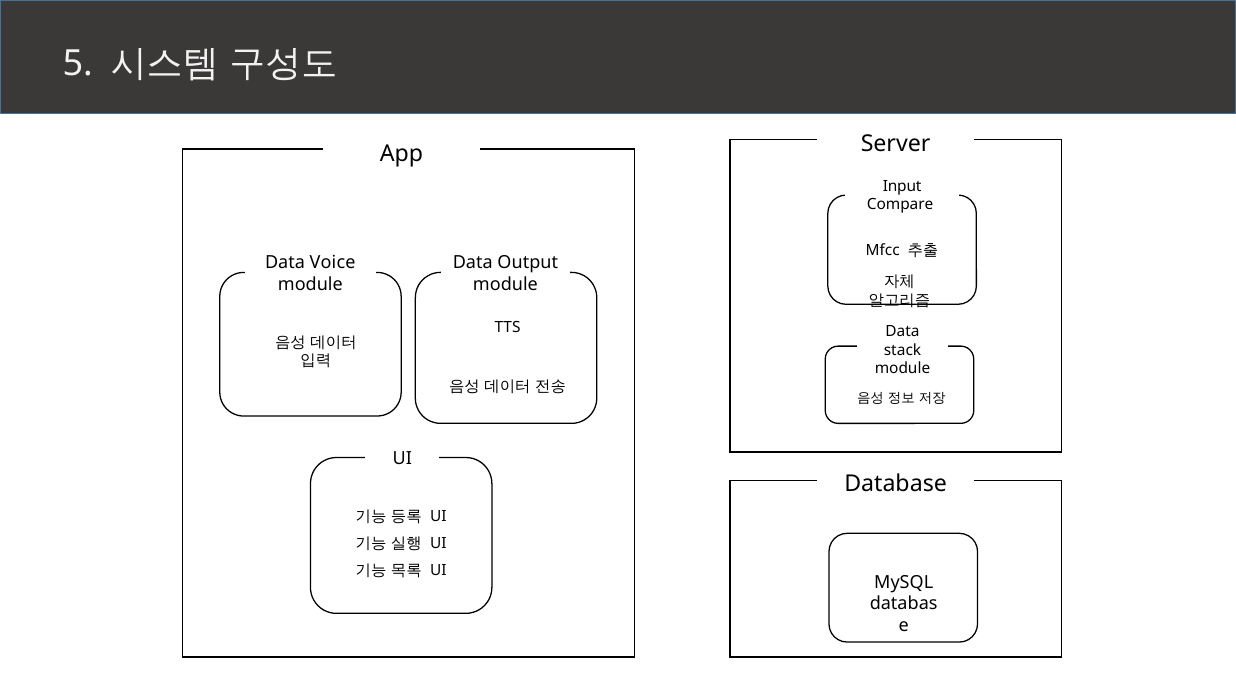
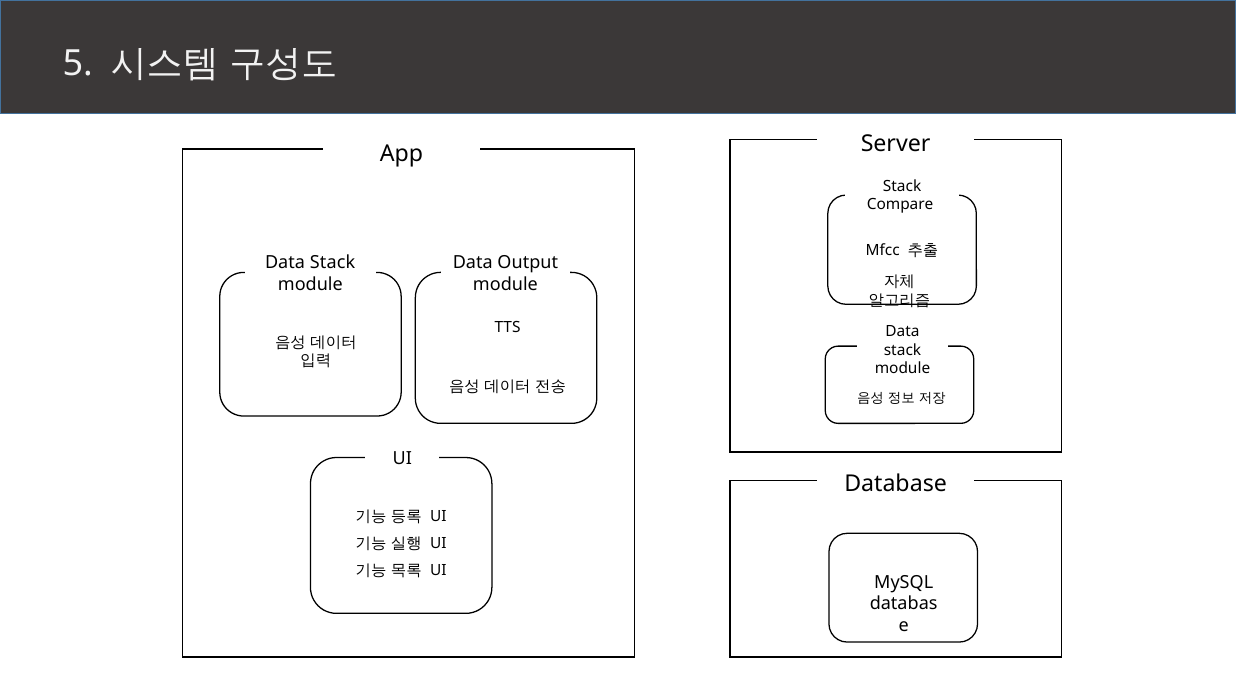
Input: Input -> Stack (902, 186)
Voice: Voice -> Stack (333, 263)
